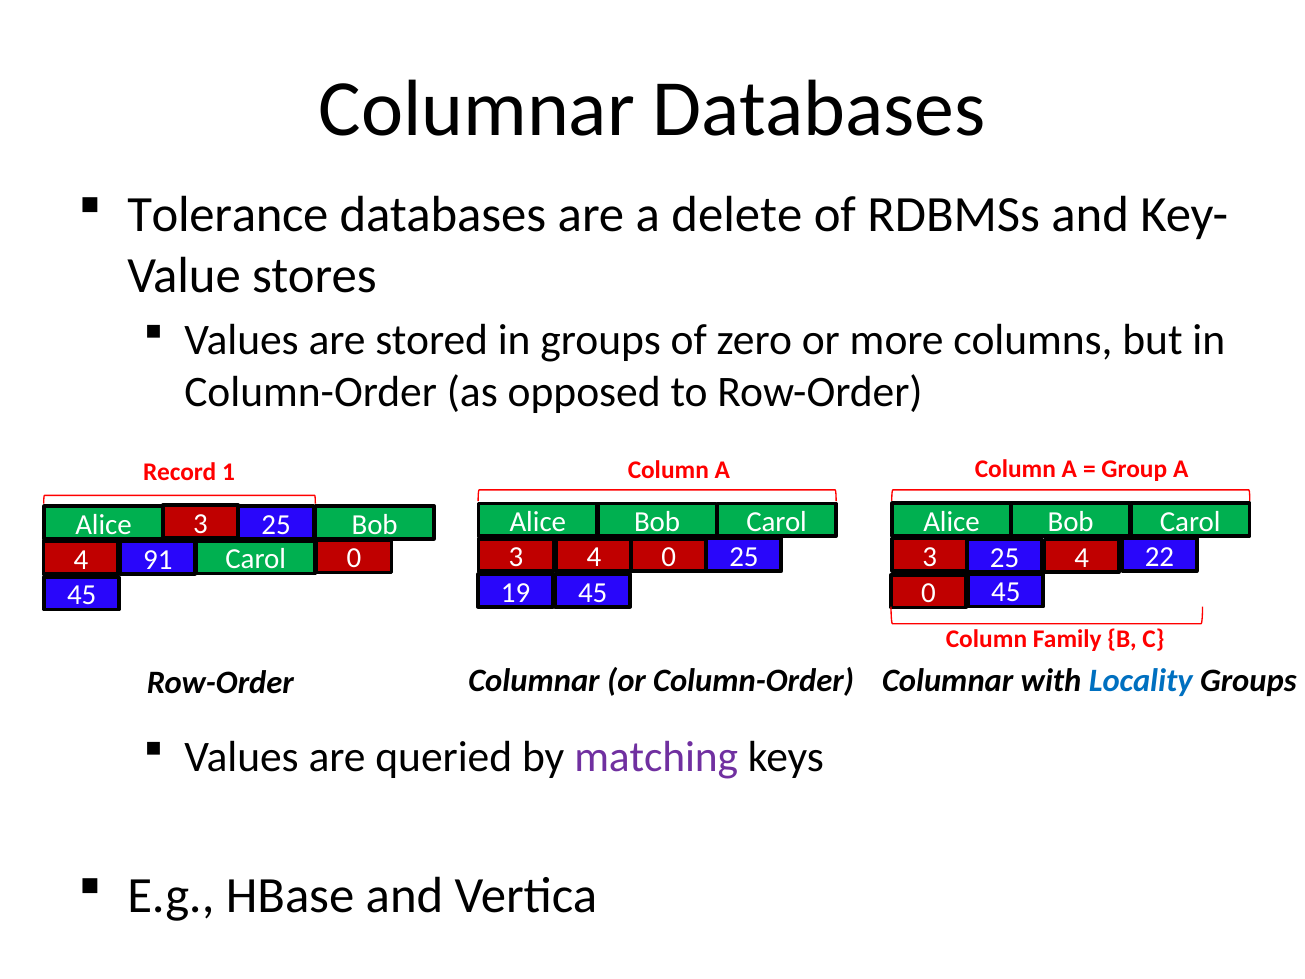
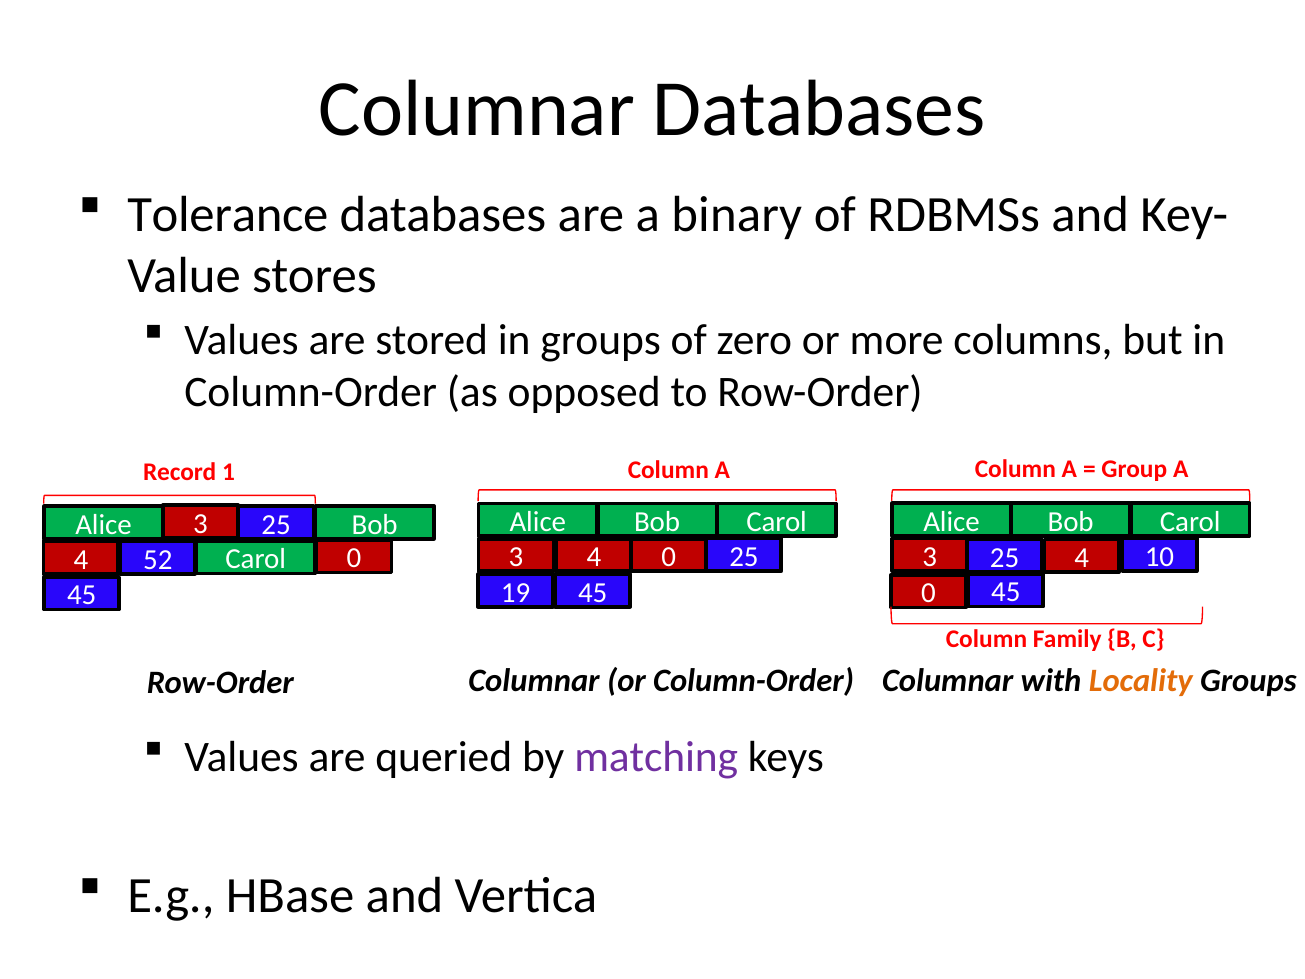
delete: delete -> binary (737, 214)
22: 22 -> 10 (1159, 557)
91: 91 -> 52 (158, 559)
Locality colour: blue -> orange (1141, 680)
